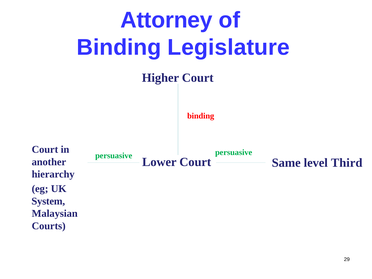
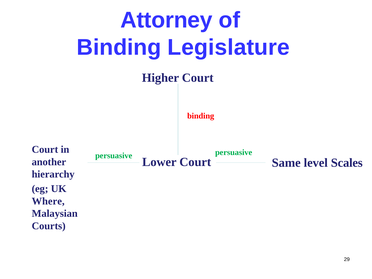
Third: Third -> Scales (347, 163)
System: System -> Where (48, 201)
